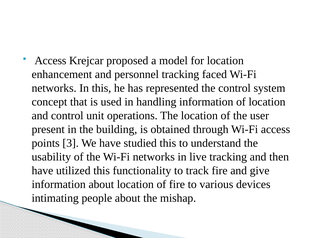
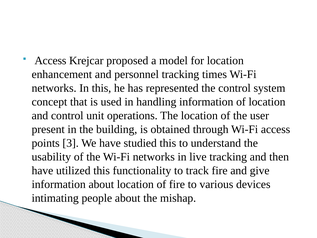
faced: faced -> times (215, 74)
